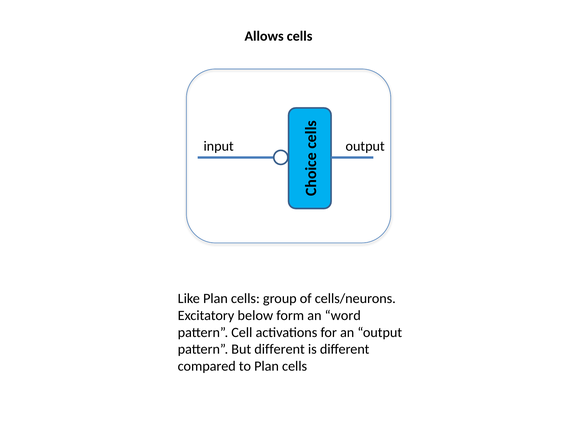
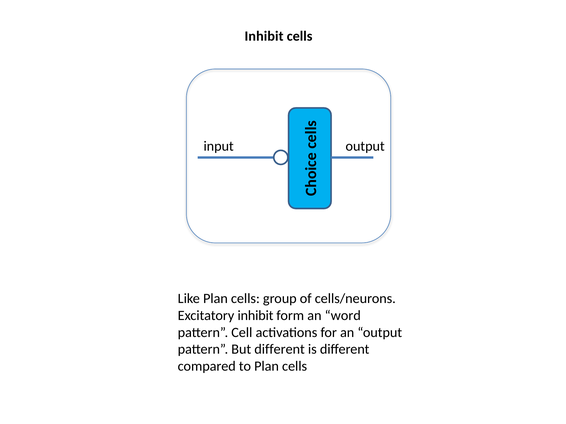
Allows: Allows -> Inhibit (264, 36)
Excitatory below: below -> inhibit (255, 316)
